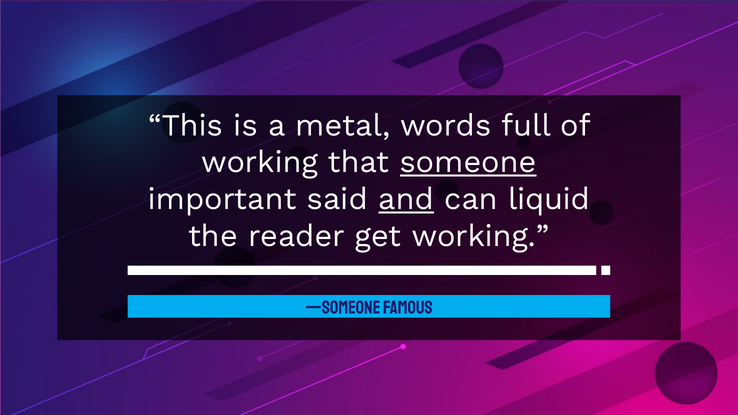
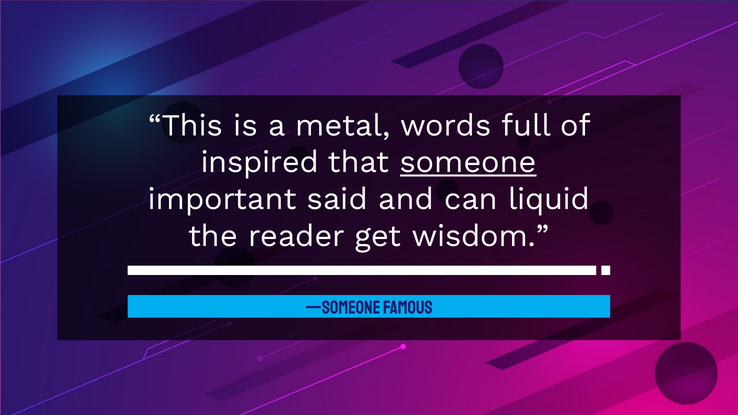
working: working -> inspired (260, 162)
and underline: present -> none (406, 199)
get working: working -> wisdom (480, 236)
